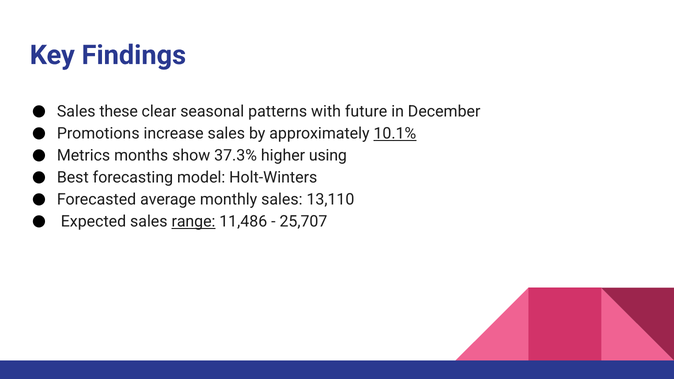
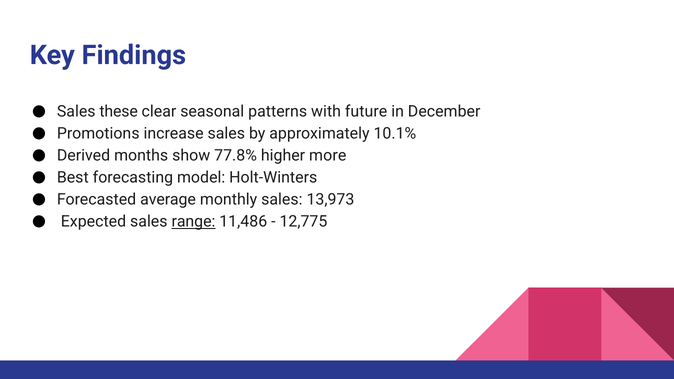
10.1% underline: present -> none (395, 134)
Metrics: Metrics -> Derived (84, 156)
37.3%: 37.3% -> 77.8% (236, 156)
using: using -> more (328, 156)
13,110: 13,110 -> 13,973 (330, 200)
25,707: 25,707 -> 12,775 (303, 222)
